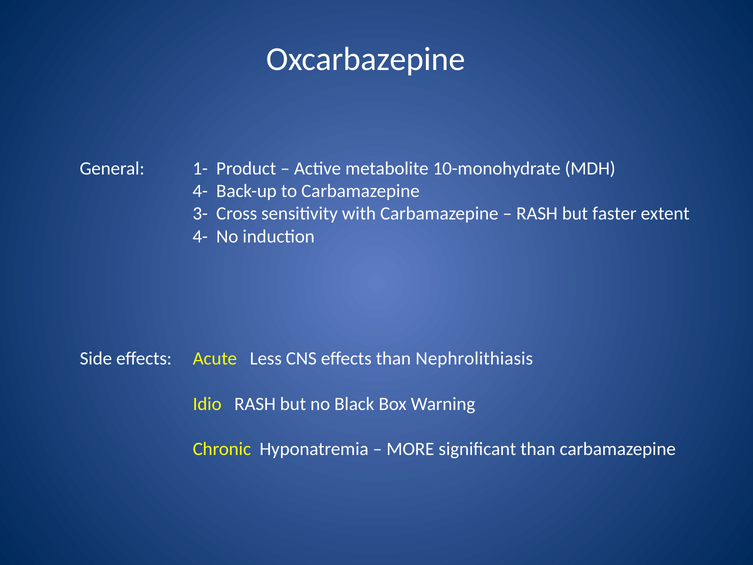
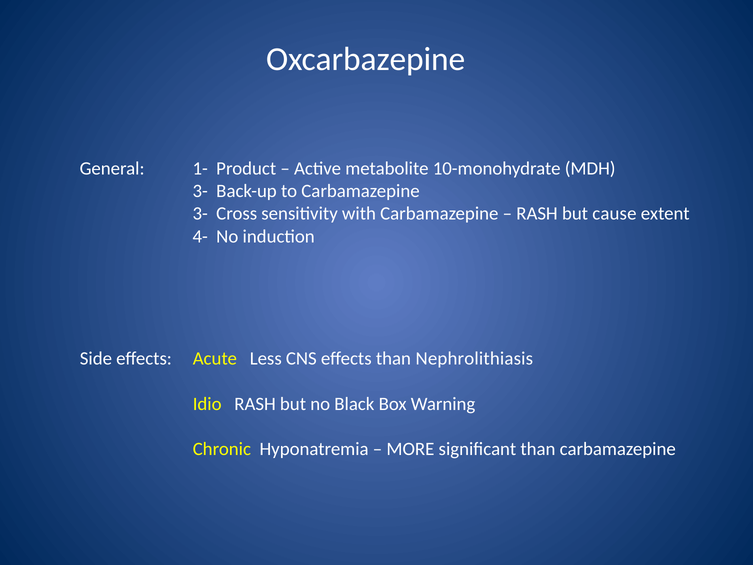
4-: 4- -> 3- (200, 191)
faster: faster -> cause (614, 214)
